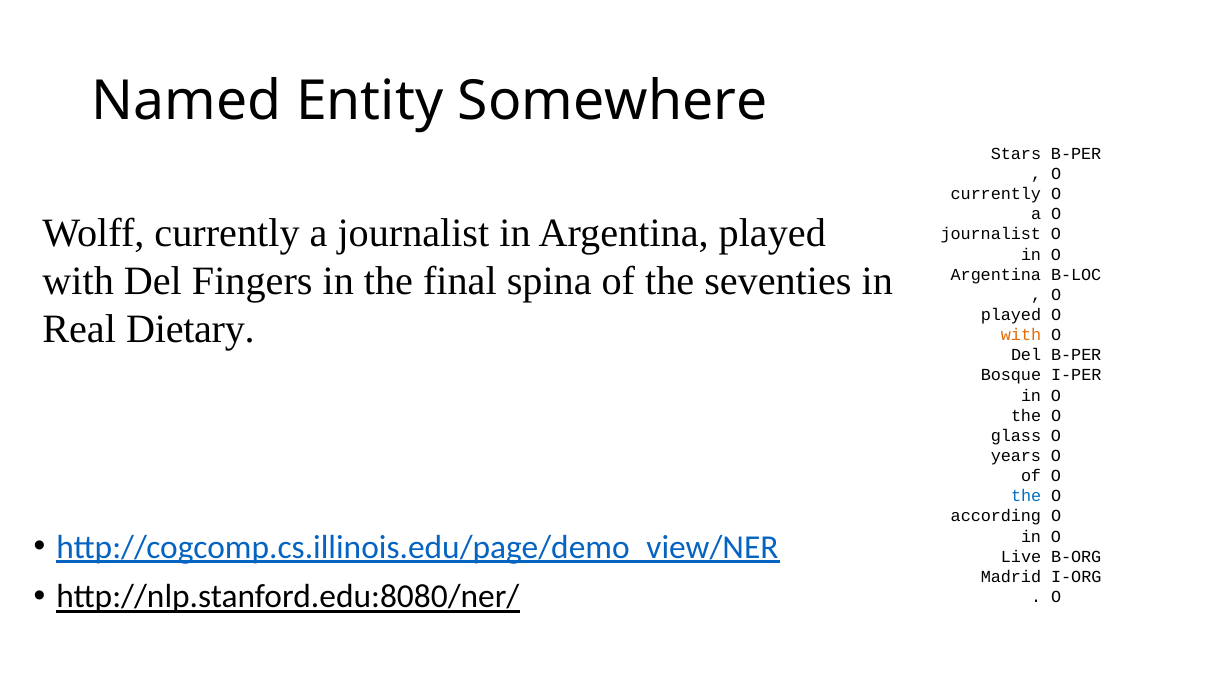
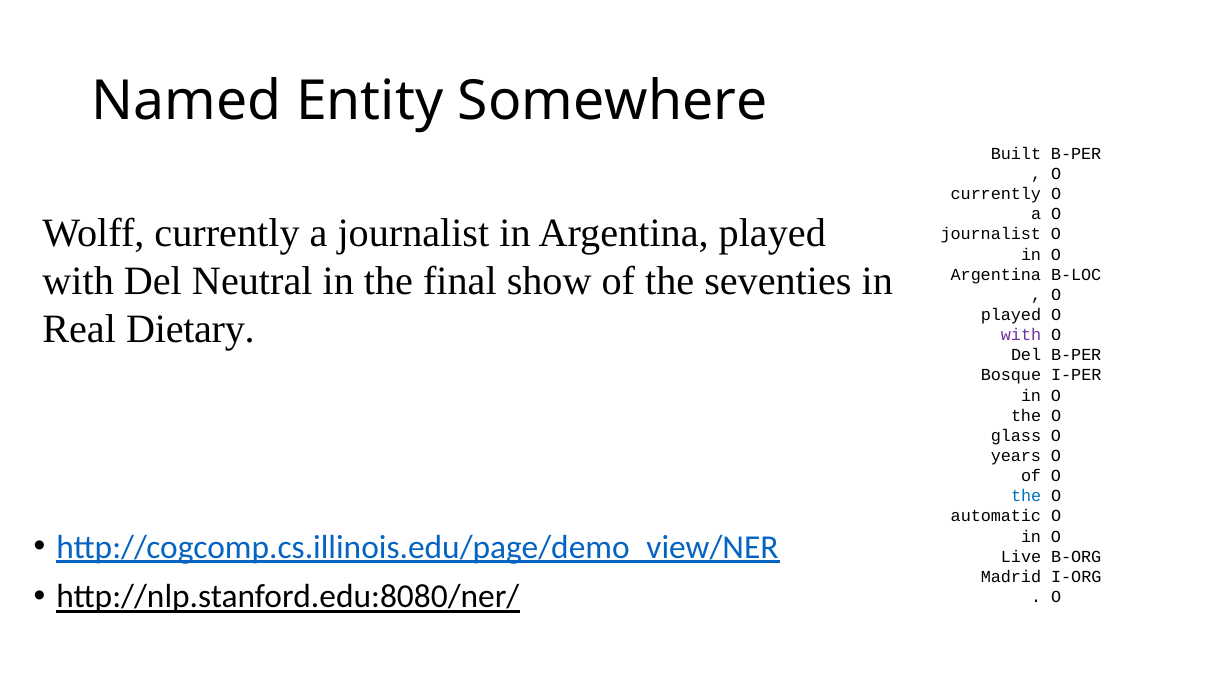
Stars: Stars -> Built (1016, 154)
Fingers: Fingers -> Neutral (252, 281)
spina: spina -> show (549, 281)
with colour: orange -> purple (1021, 335)
according: according -> automatic (996, 516)
